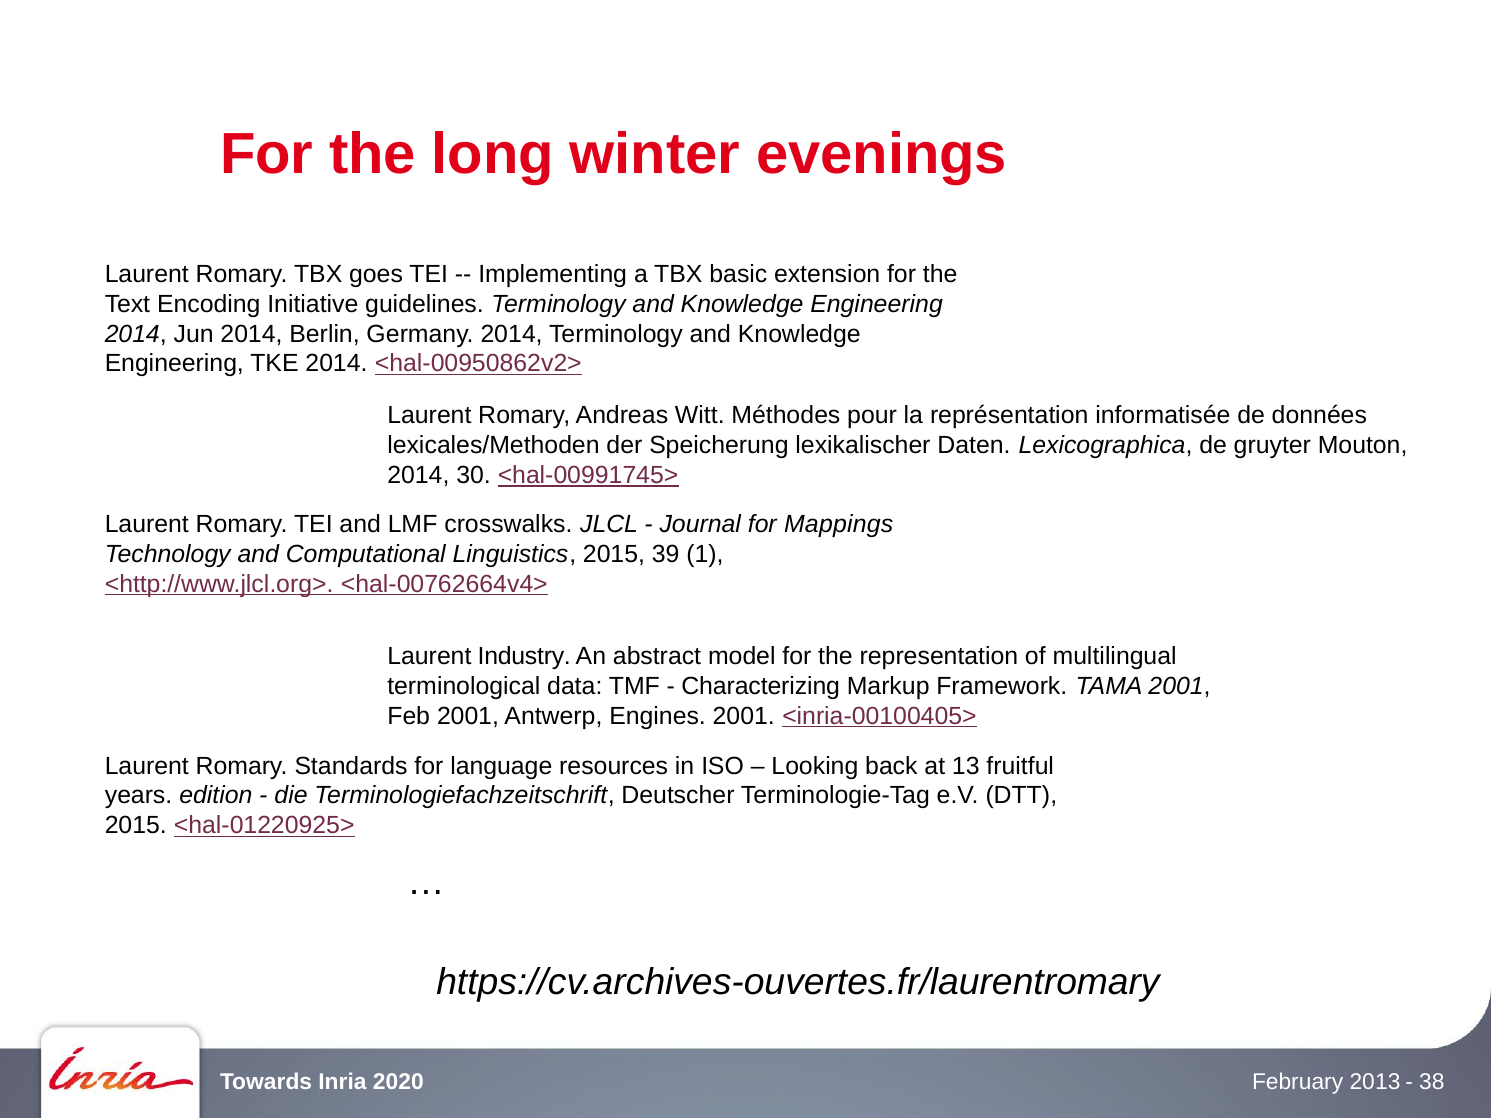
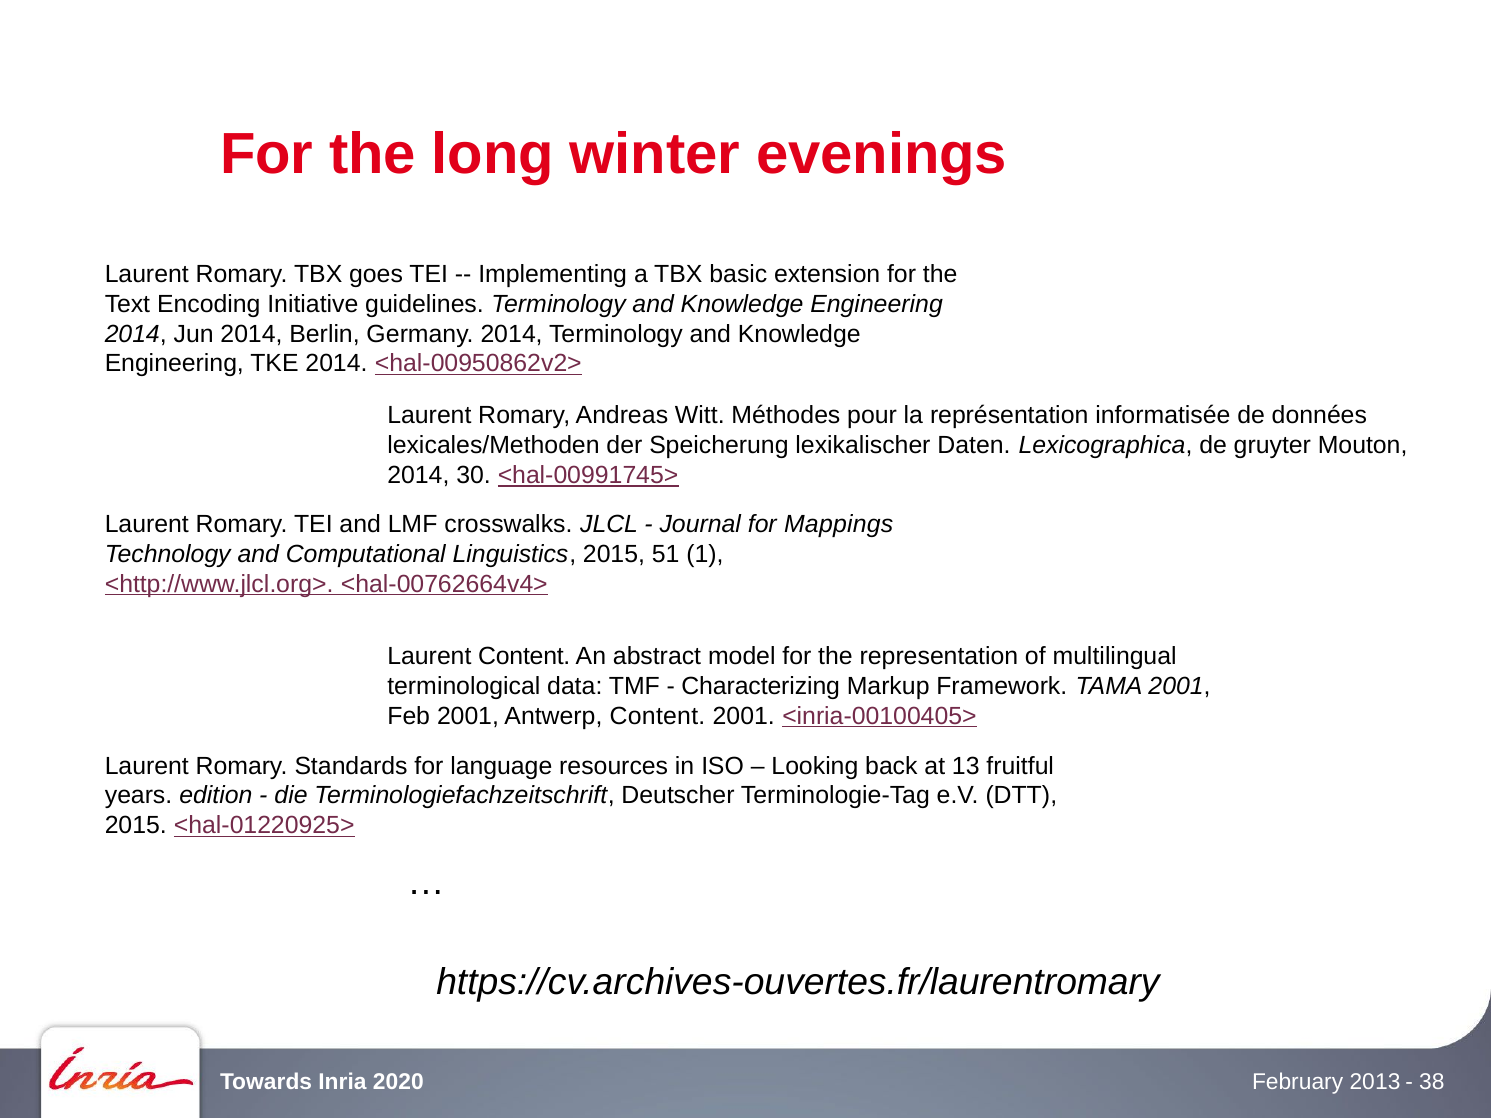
39: 39 -> 51 (666, 554)
Laurent Industry: Industry -> Content (524, 656)
Antwerp Engines: Engines -> Content (657, 716)
